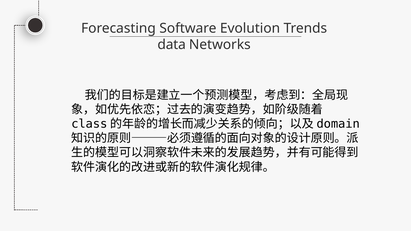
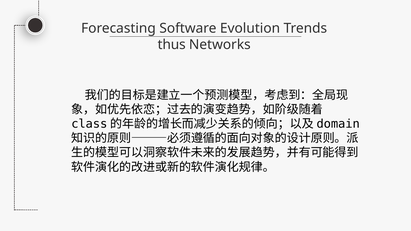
data: data -> thus (172, 45)
